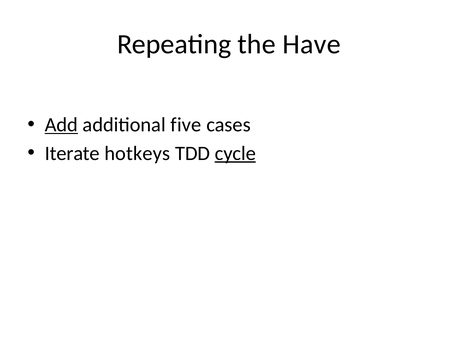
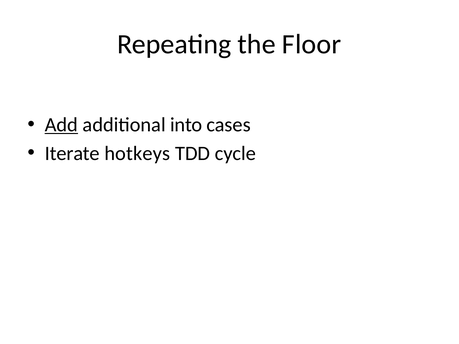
Have: Have -> Floor (312, 44)
five: five -> into (186, 125)
cycle underline: present -> none (235, 153)
